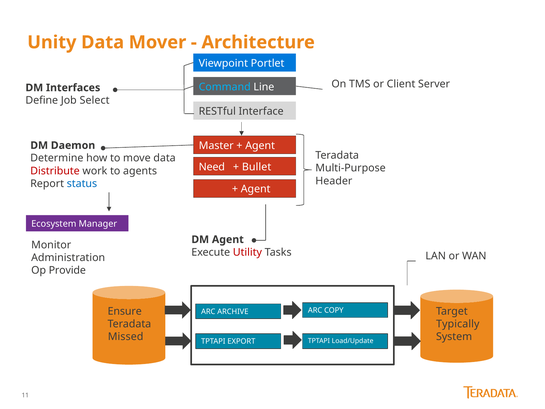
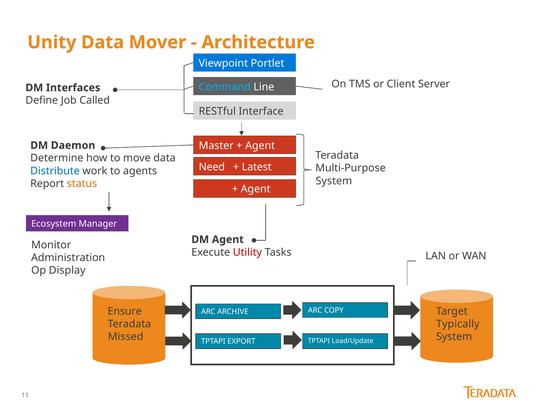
Select: Select -> Called (95, 100)
Bullet: Bullet -> Latest (257, 167)
Distribute colour: red -> blue (55, 171)
Header: Header -> System (334, 181)
status colour: blue -> orange (82, 183)
Provide: Provide -> Display (67, 270)
